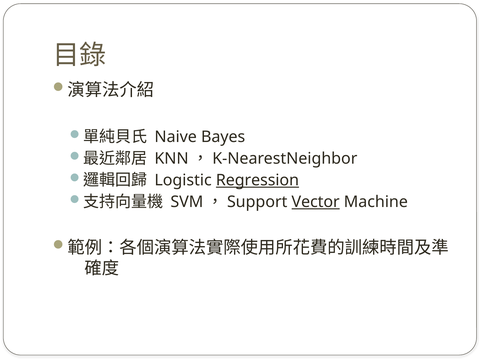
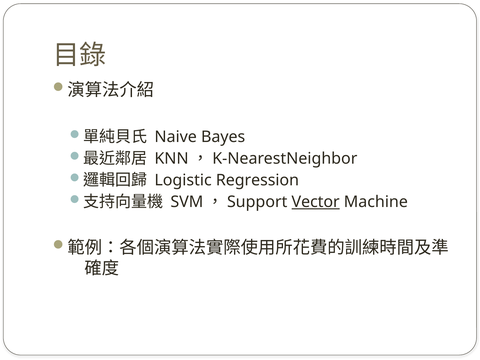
Regression underline: present -> none (257, 180)
